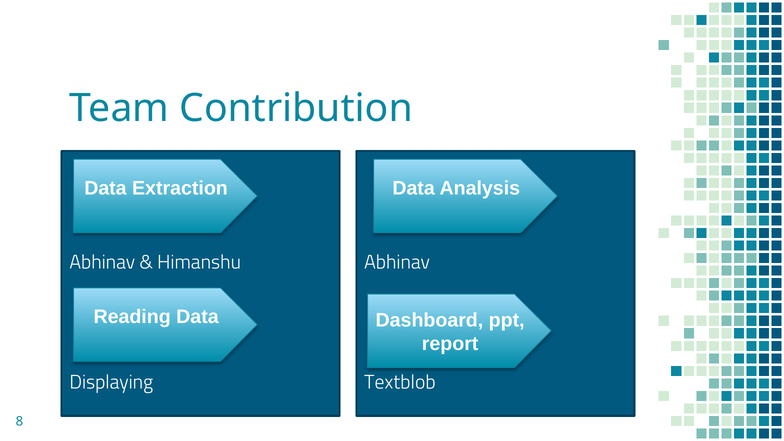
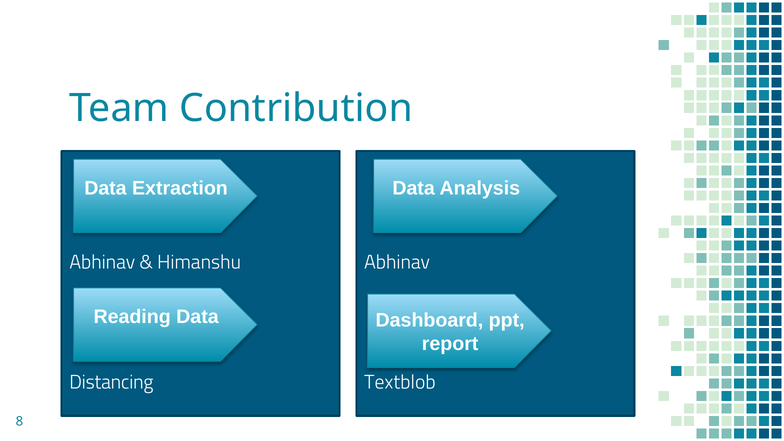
Displaying: Displaying -> Distancing (111, 383)
